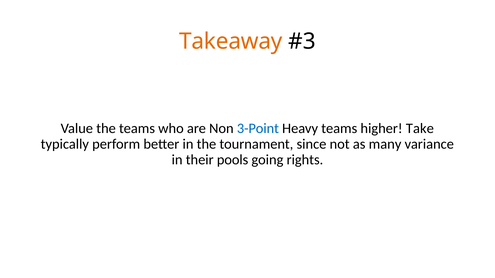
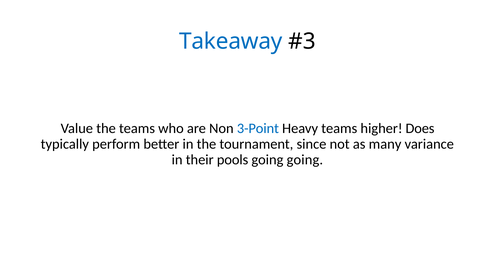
Takeaway colour: orange -> blue (231, 42)
Take: Take -> Does (420, 129)
going rights: rights -> going (305, 160)
